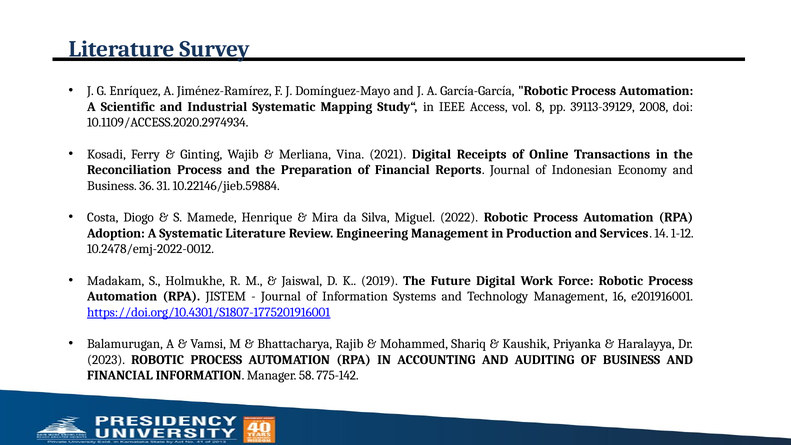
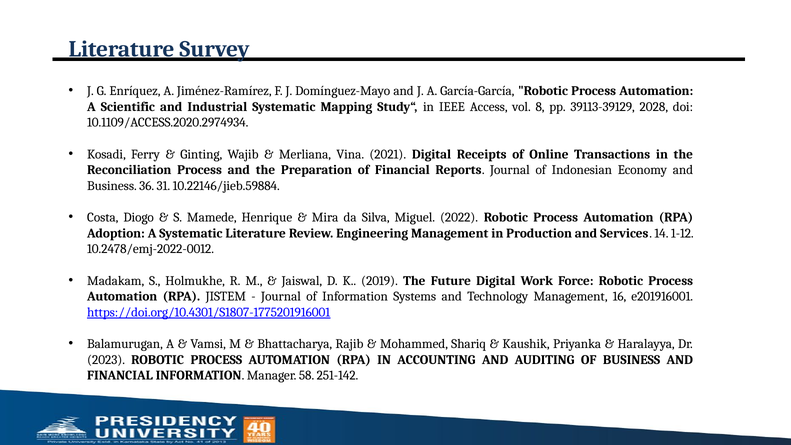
2008: 2008 -> 2028 (654, 107)
775-142: 775-142 -> 251-142 (337, 376)
